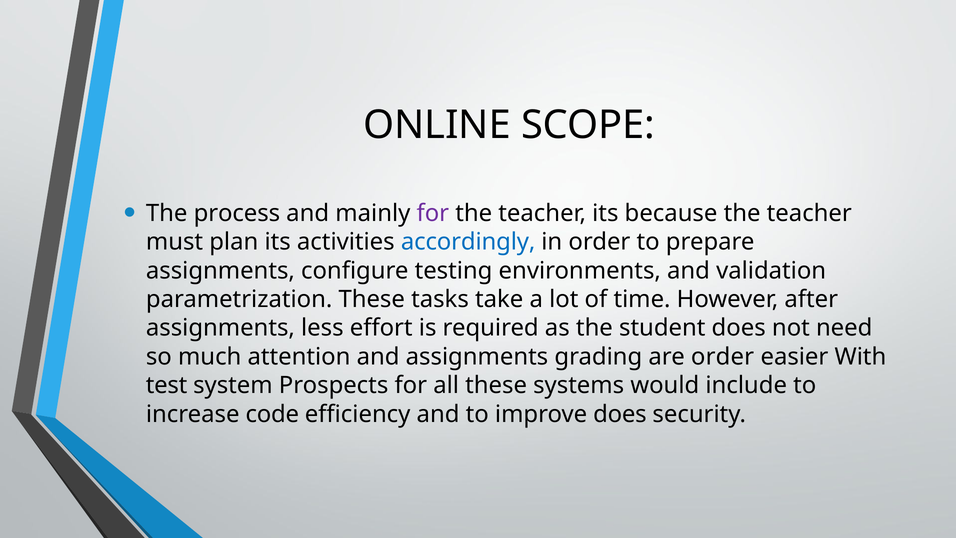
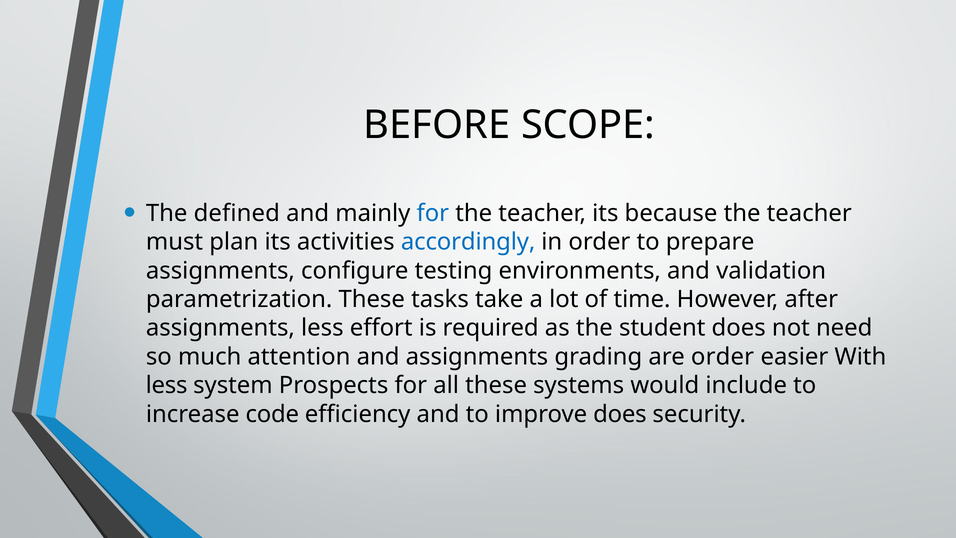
ONLINE: ONLINE -> BEFORE (437, 125)
process: process -> defined (237, 213)
for colour: purple -> blue (433, 213)
test: test -> less (167, 385)
